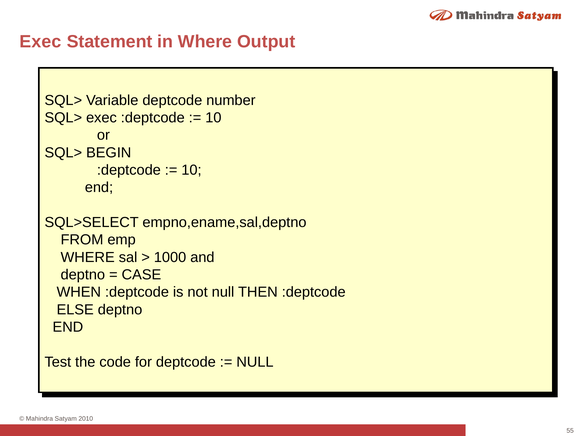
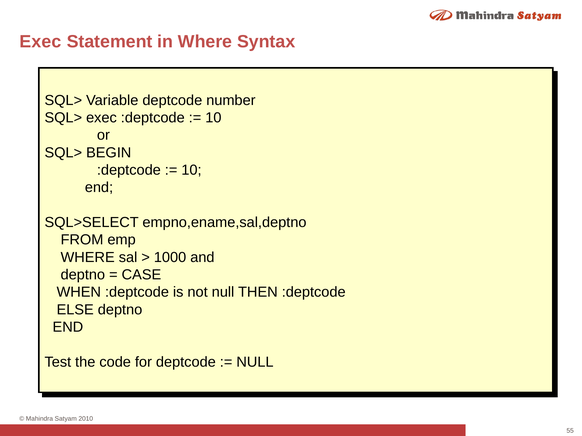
Output: Output -> Syntax (266, 42)
